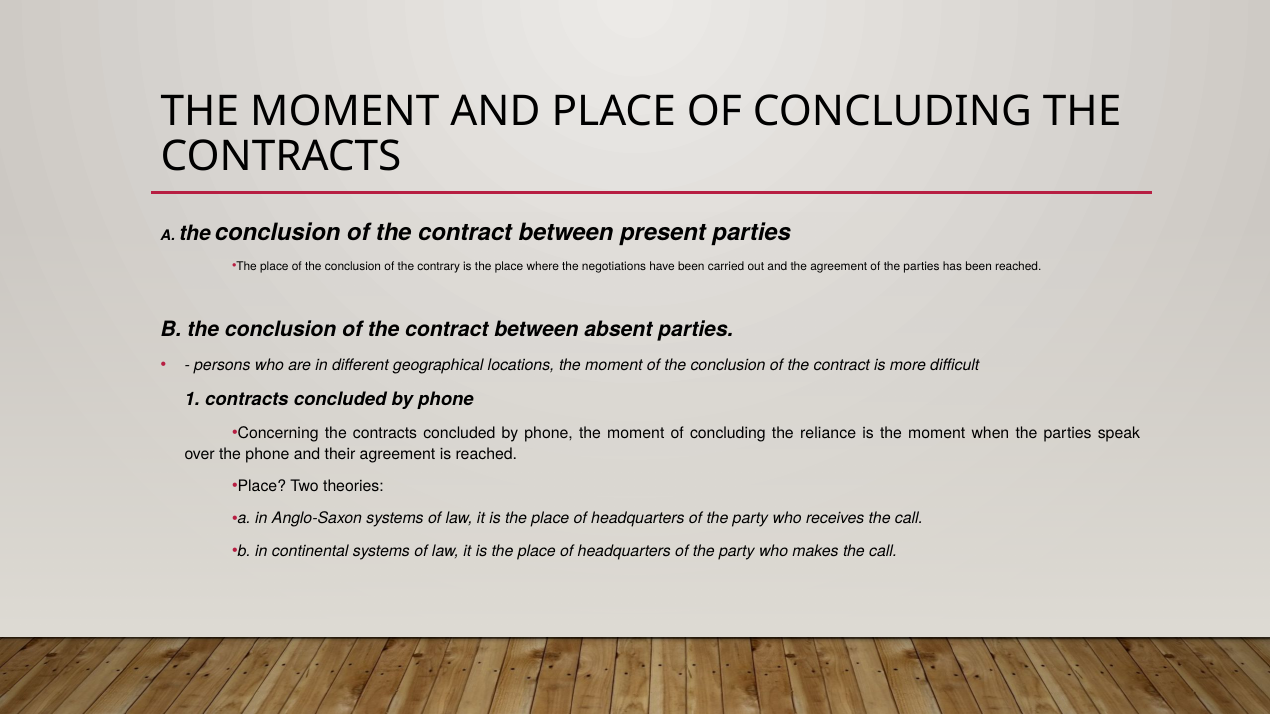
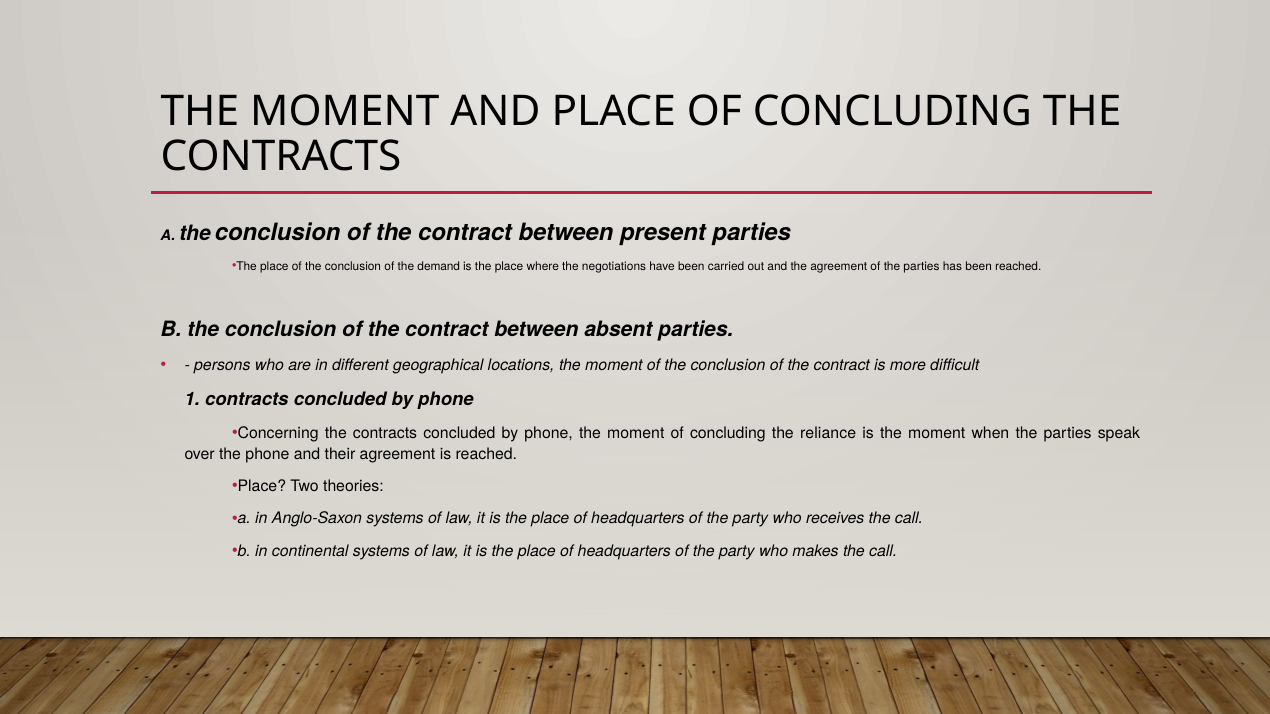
contrary: contrary -> demand (439, 267)
